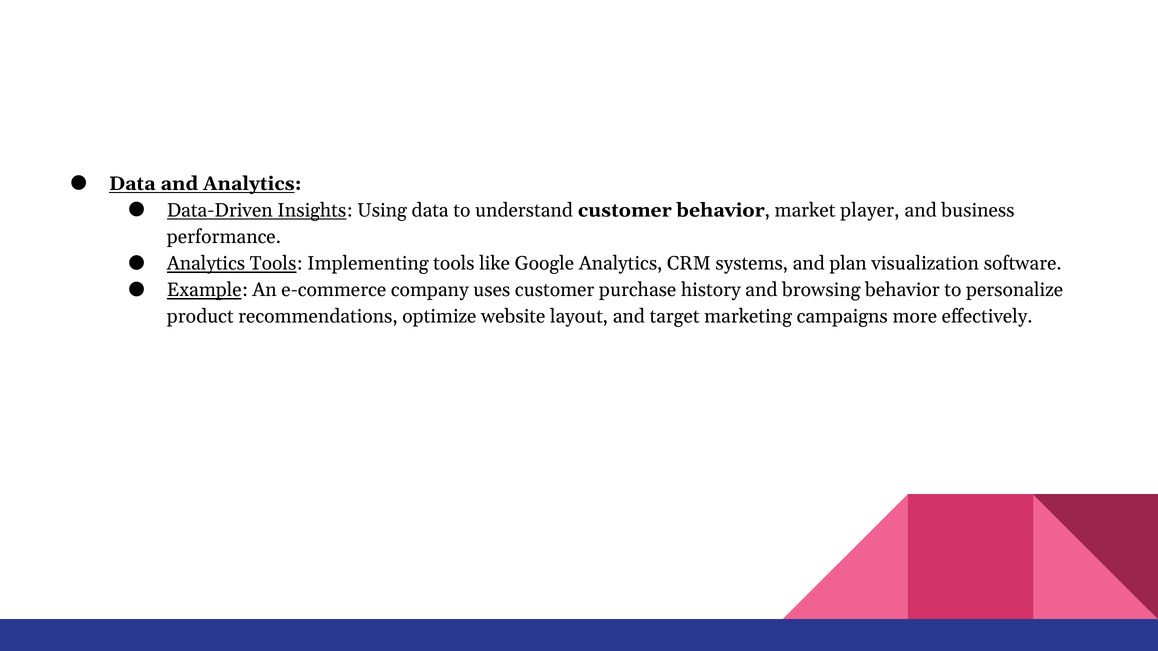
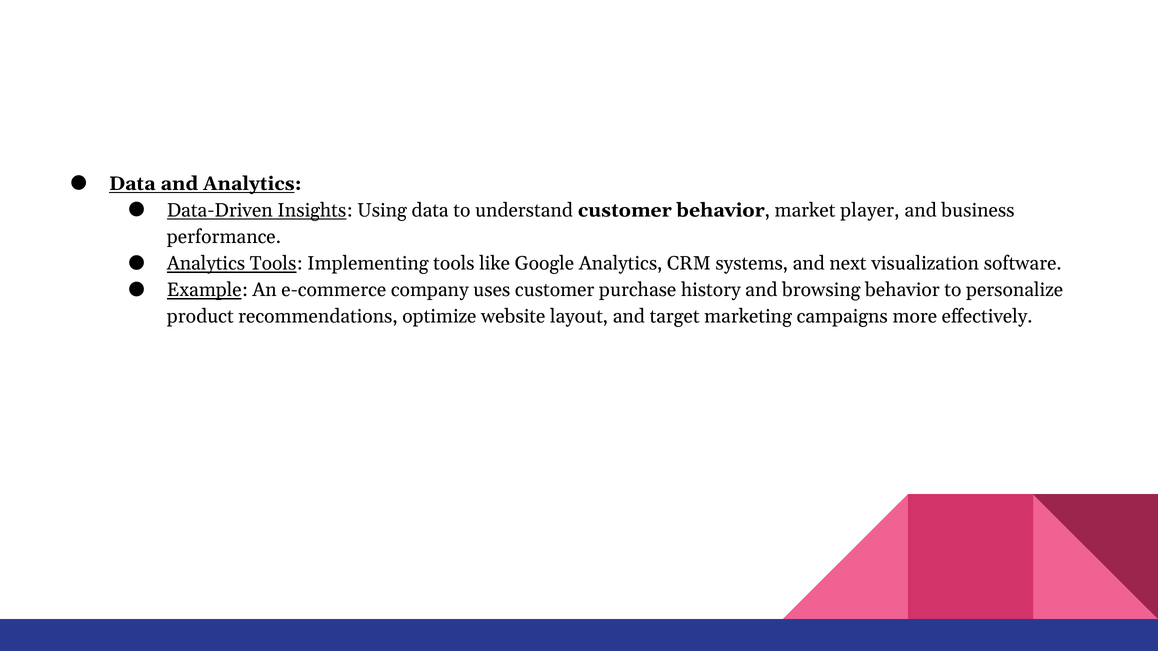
plan: plan -> next (848, 264)
